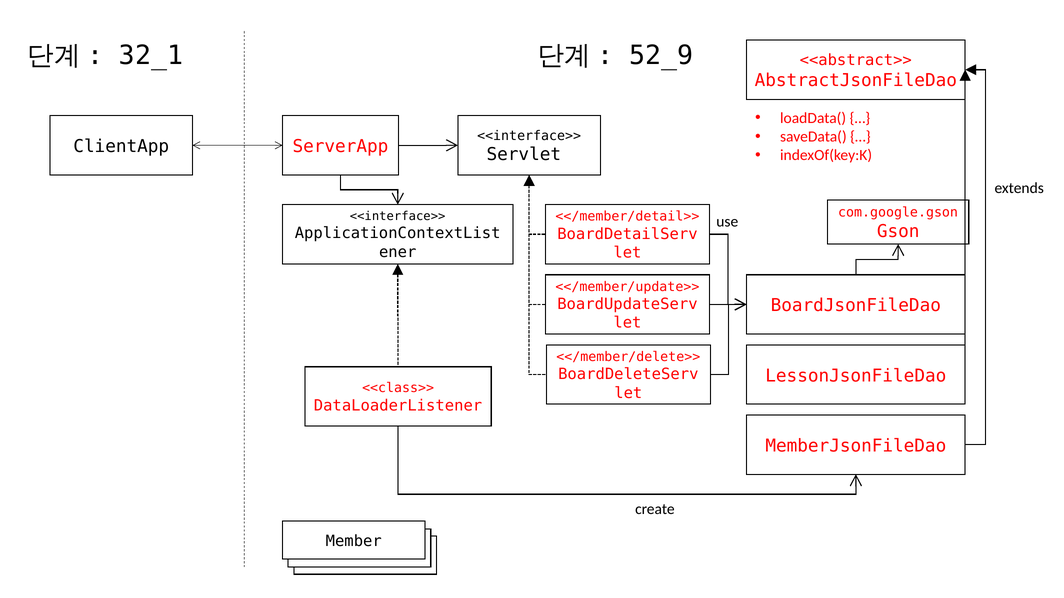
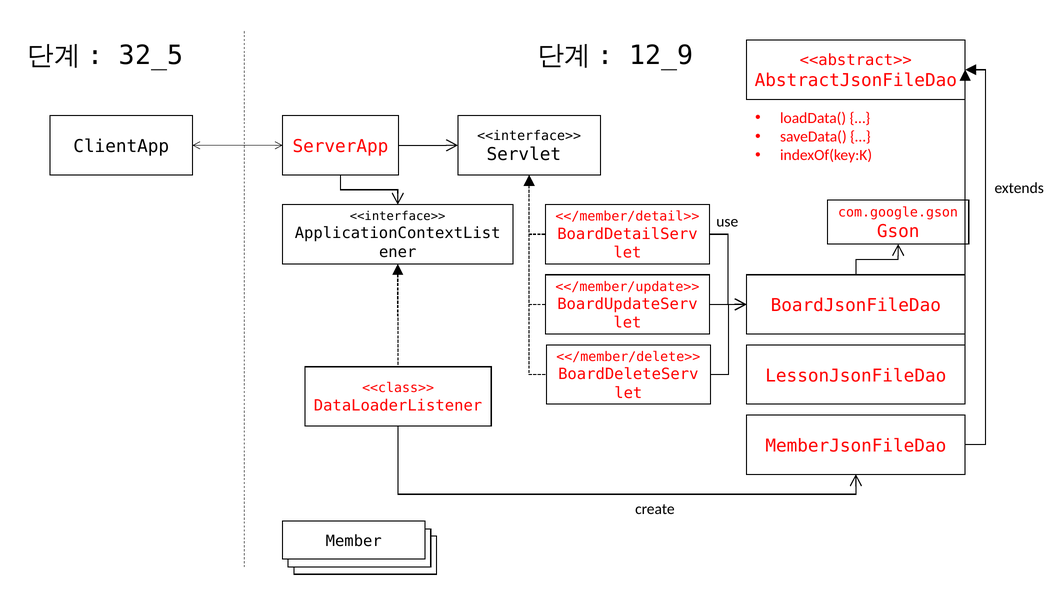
32_1: 32_1 -> 32_5 (151, 56)
52_9: 52_9 -> 12_9 (661, 56)
